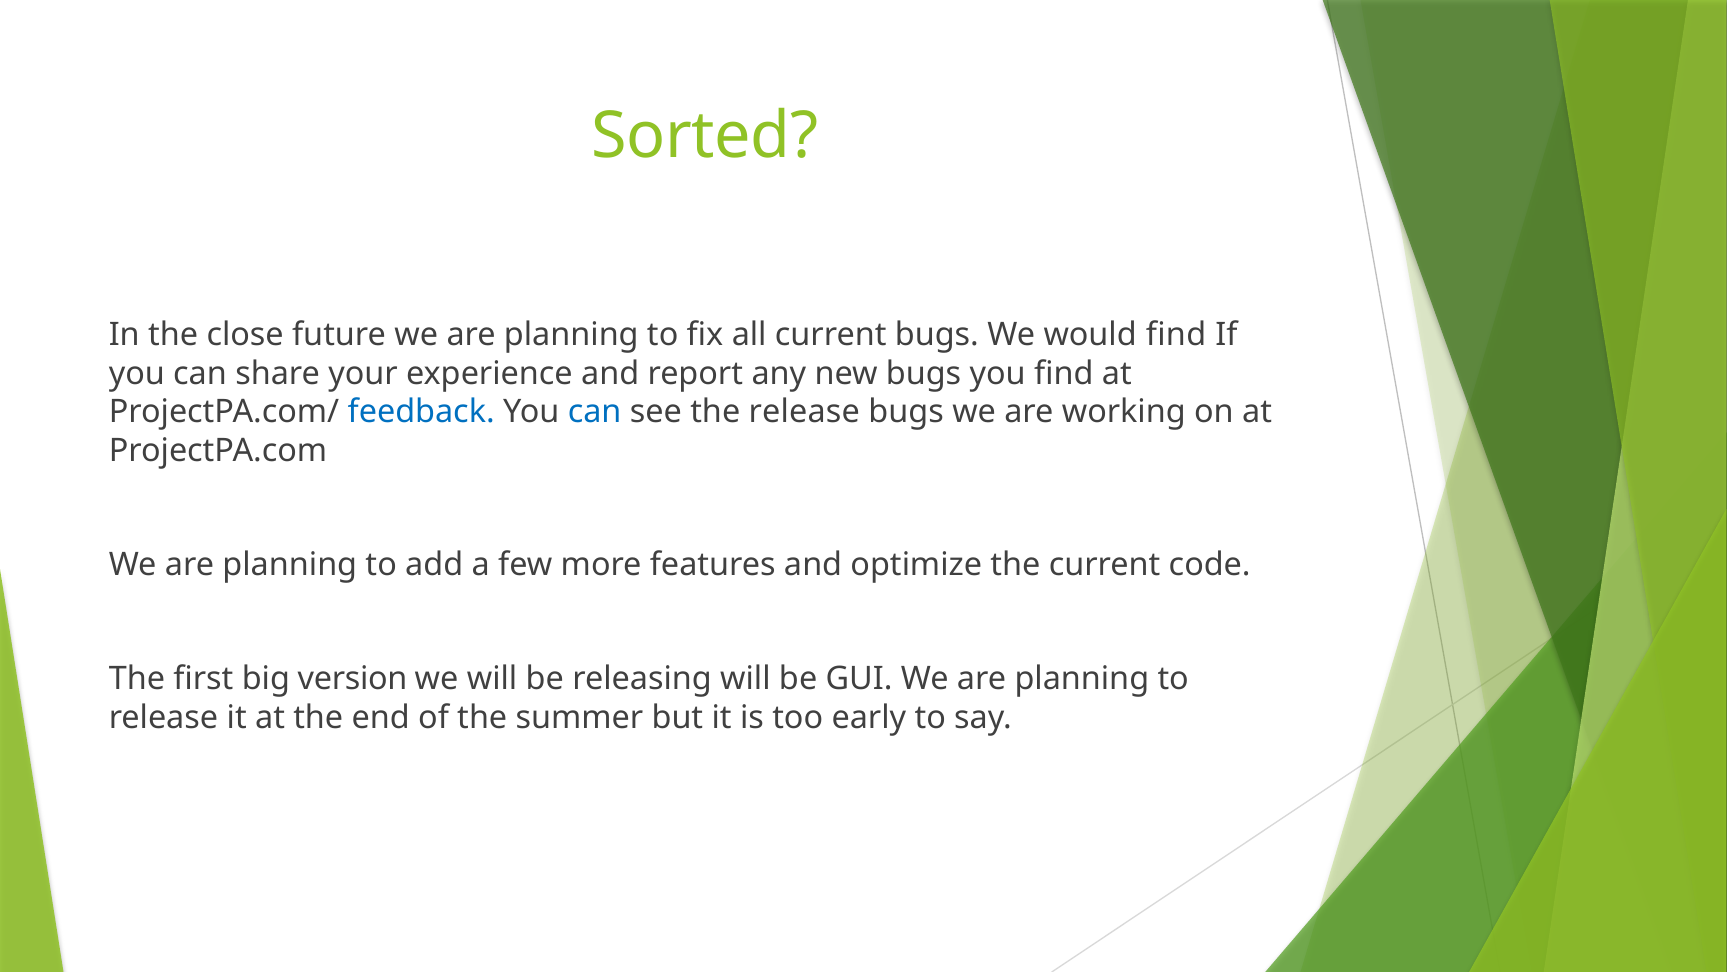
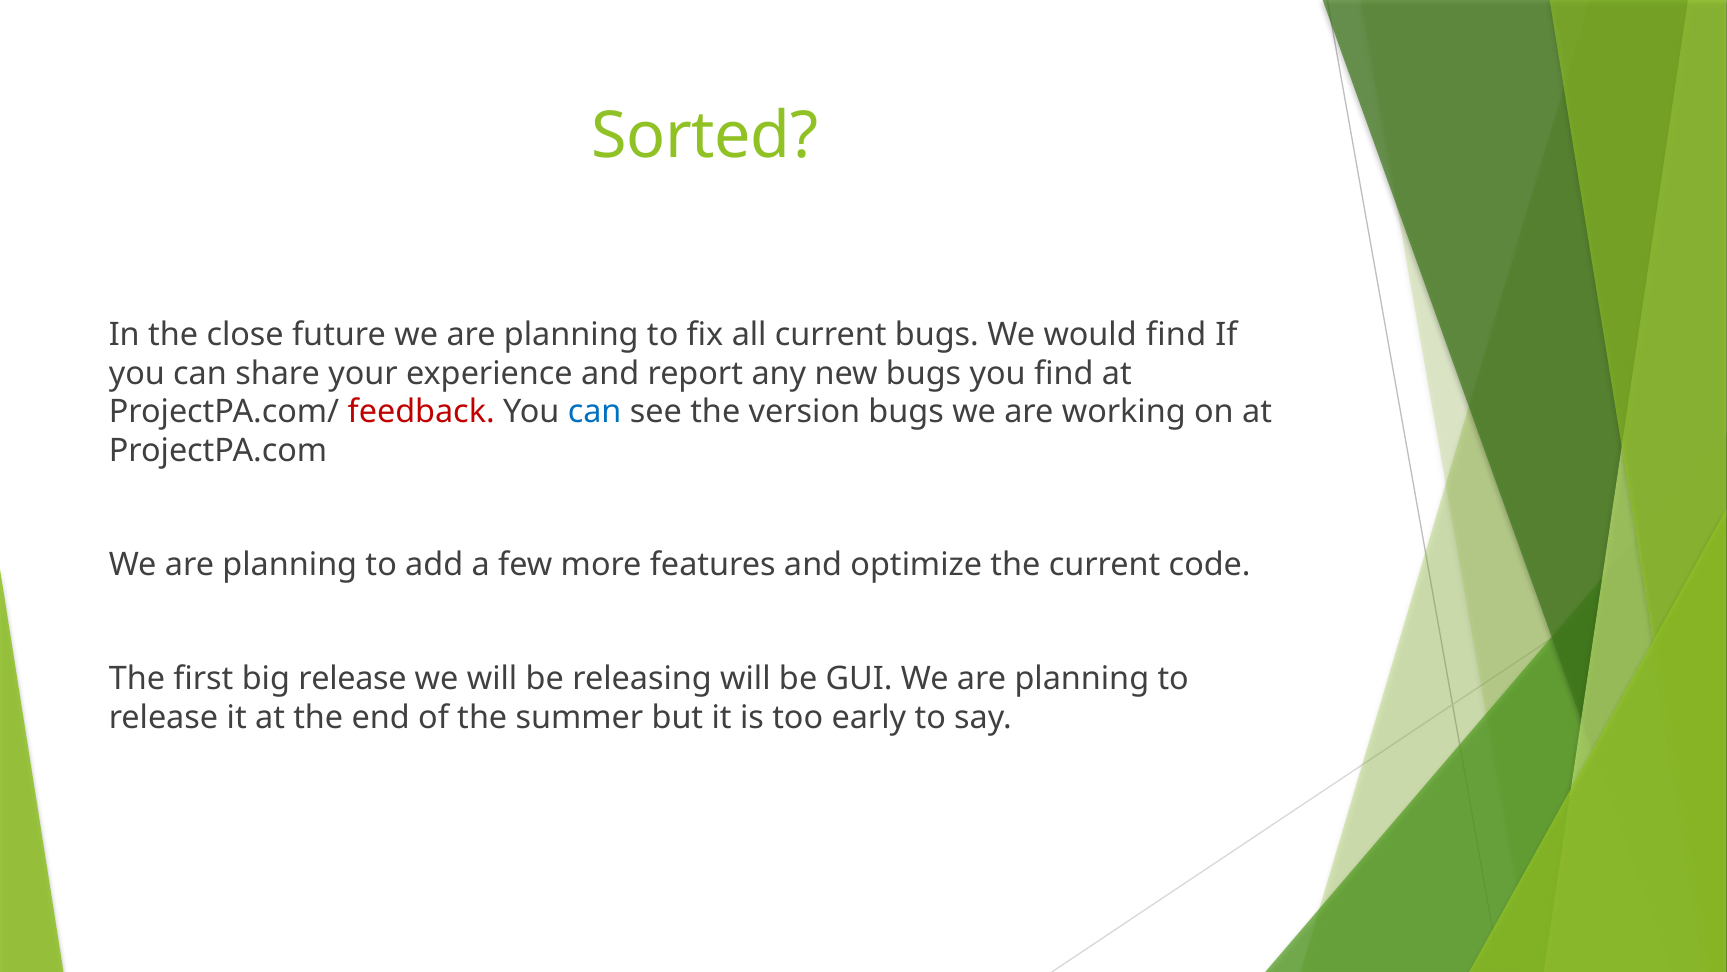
feedback colour: blue -> red (421, 412)
the release: release -> version (804, 412)
big version: version -> release (353, 678)
